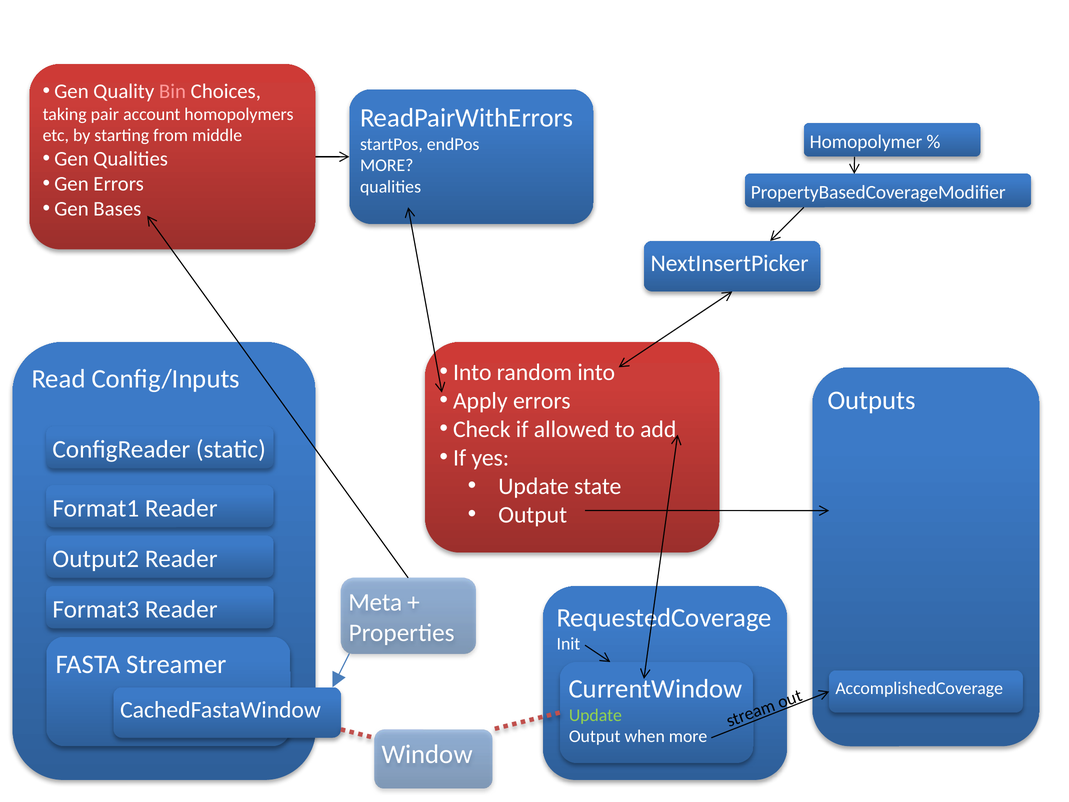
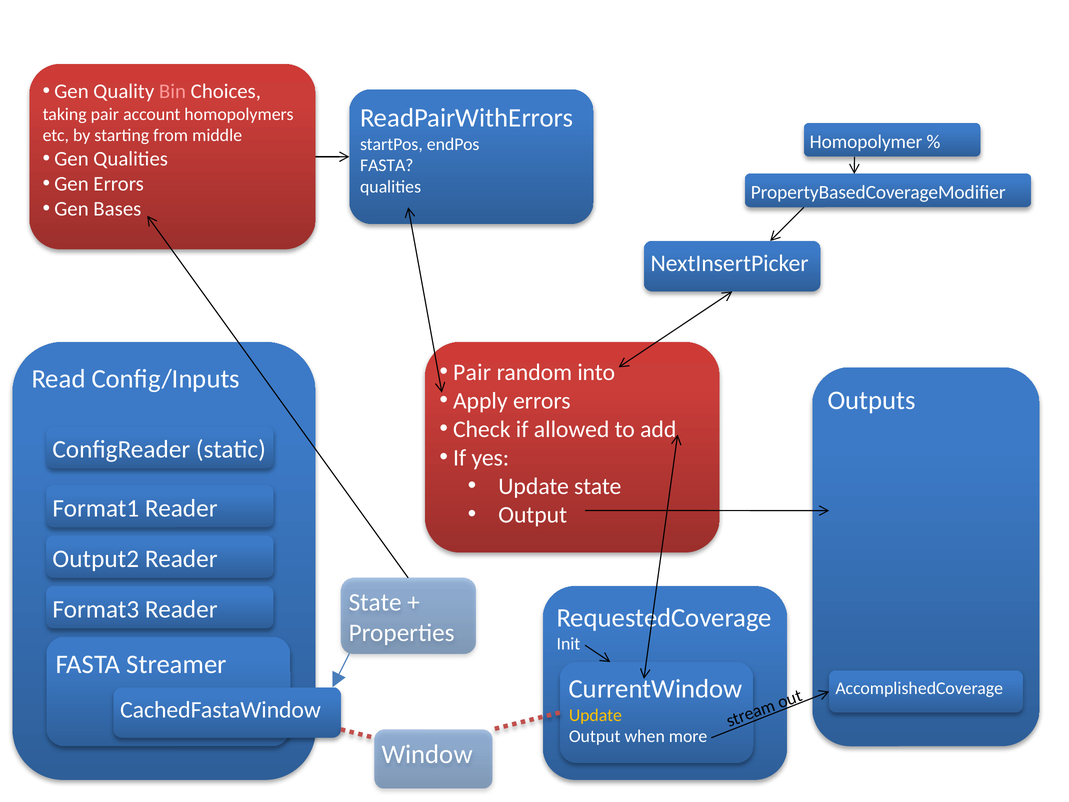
MORE: MORE -> FASTA (387, 166)
Into: Into -> Pair (472, 372)
Meta: Meta -> State (375, 602)
Update colour: light green -> yellow (595, 715)
